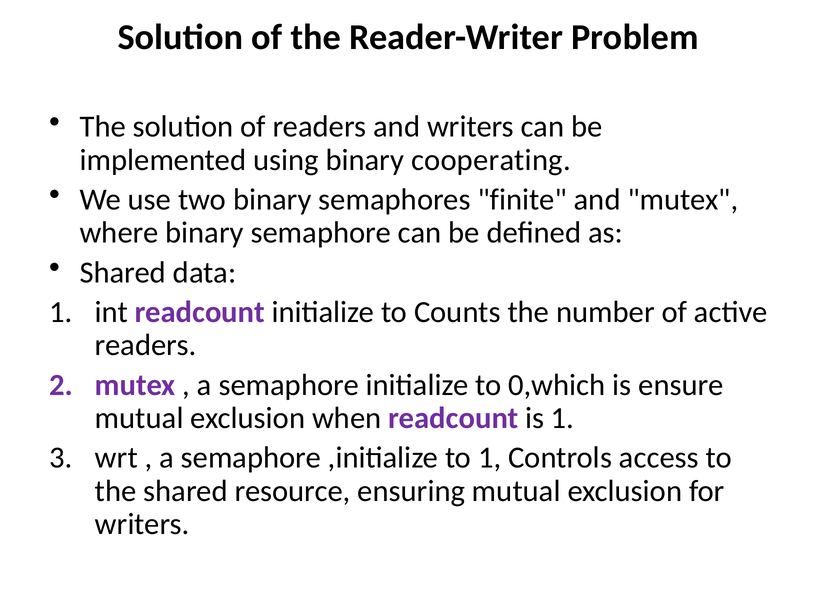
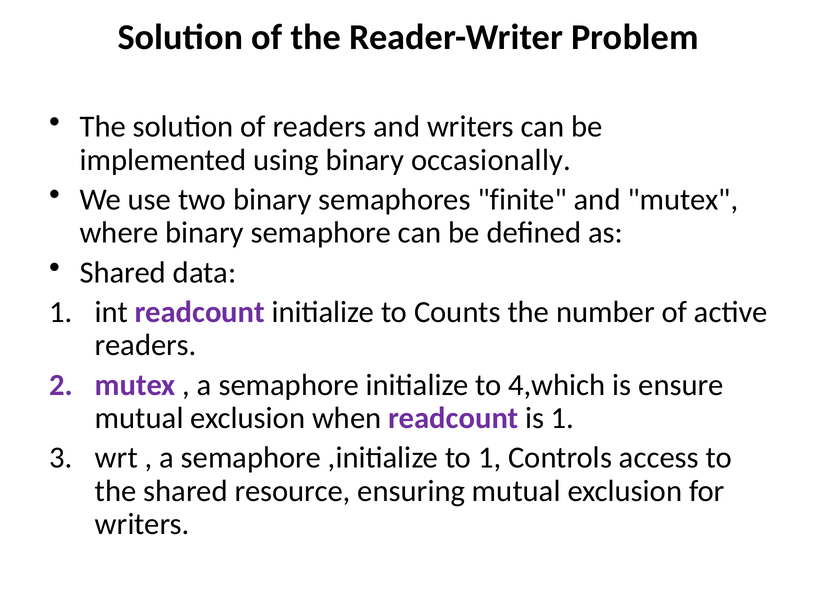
cooperating: cooperating -> occasionally (491, 160)
0,which: 0,which -> 4,which (557, 385)
